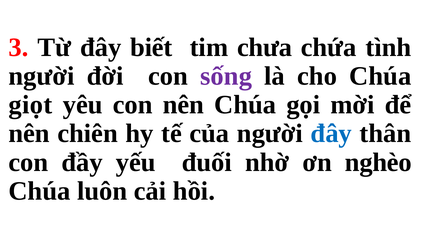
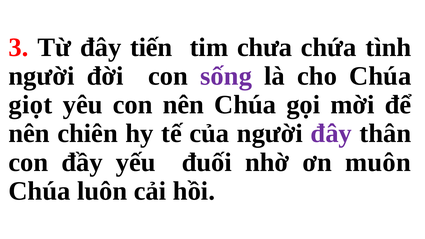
biết: biết -> tiến (151, 48)
đây colour: blue -> purple (331, 134)
nghèo: nghèo -> muôn (378, 162)
